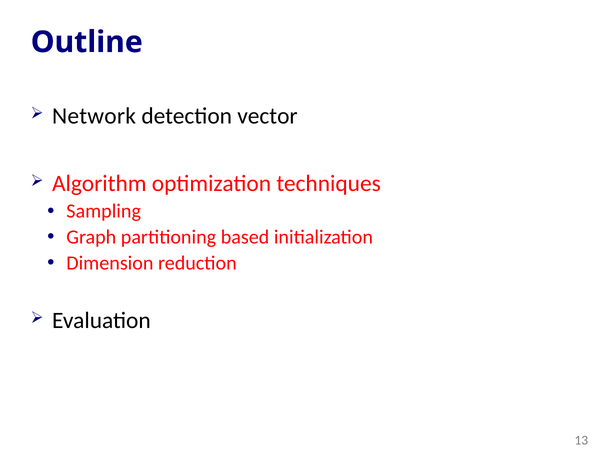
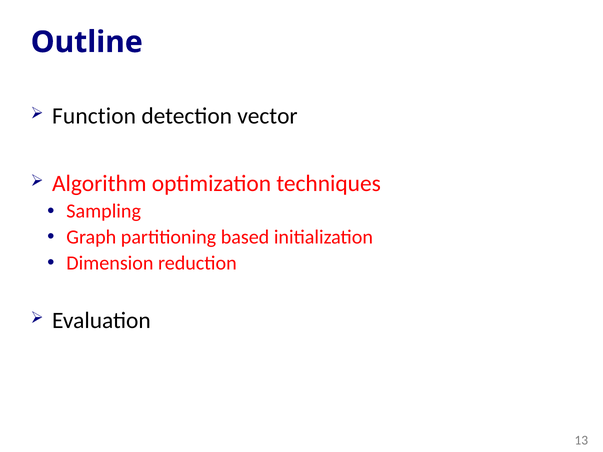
Network: Network -> Function (94, 116)
